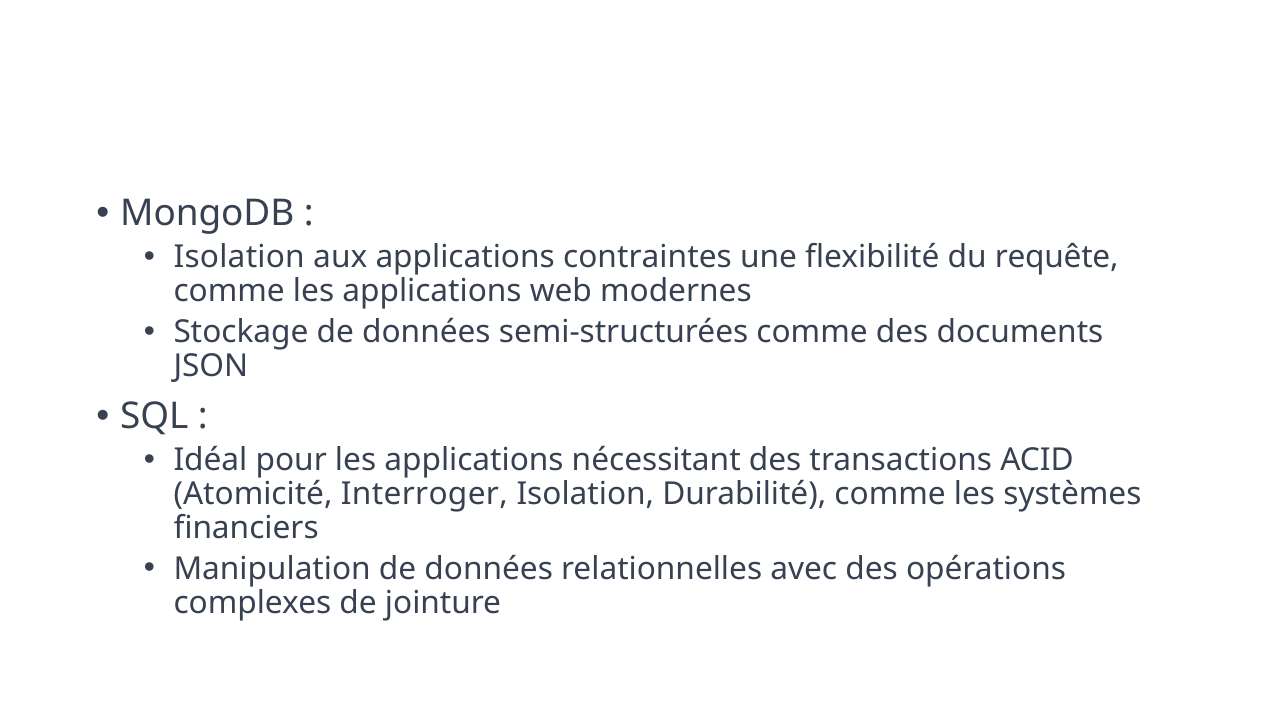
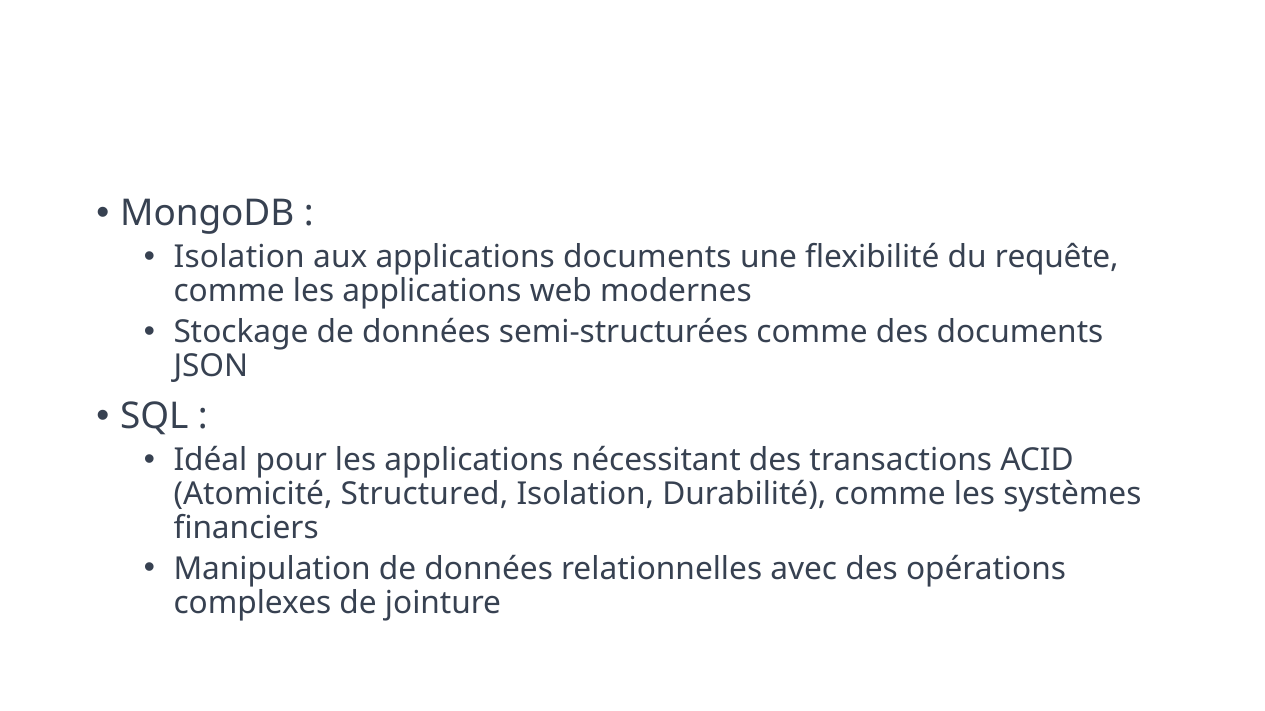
applications contraintes: contraintes -> documents (647, 257)
Interroger: Interroger -> Structured (424, 494)
